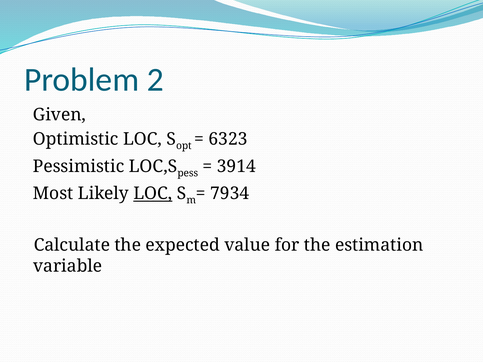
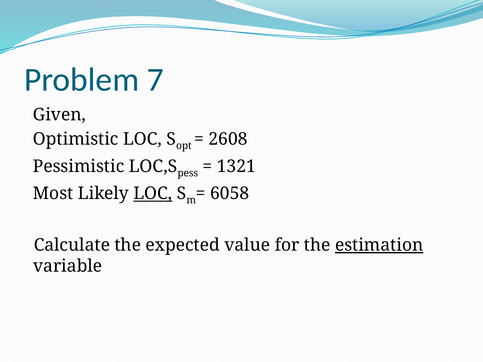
2: 2 -> 7 (155, 80)
6323: 6323 -> 2608 (228, 139)
3914: 3914 -> 1321 (236, 166)
7934: 7934 -> 6058 (230, 194)
estimation underline: none -> present (379, 245)
